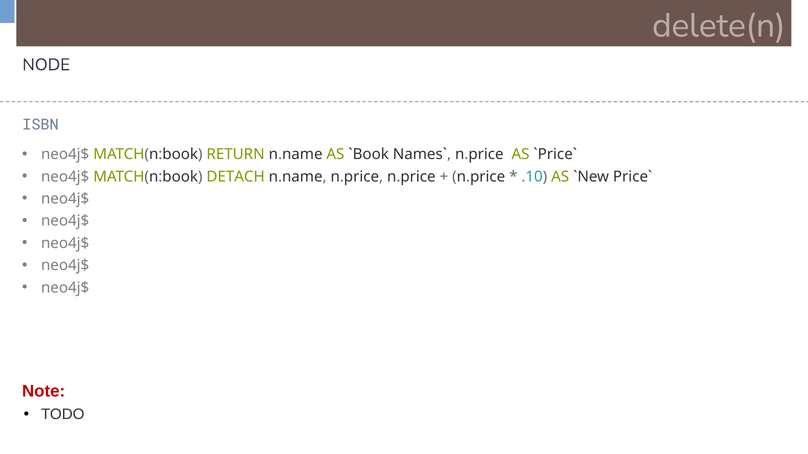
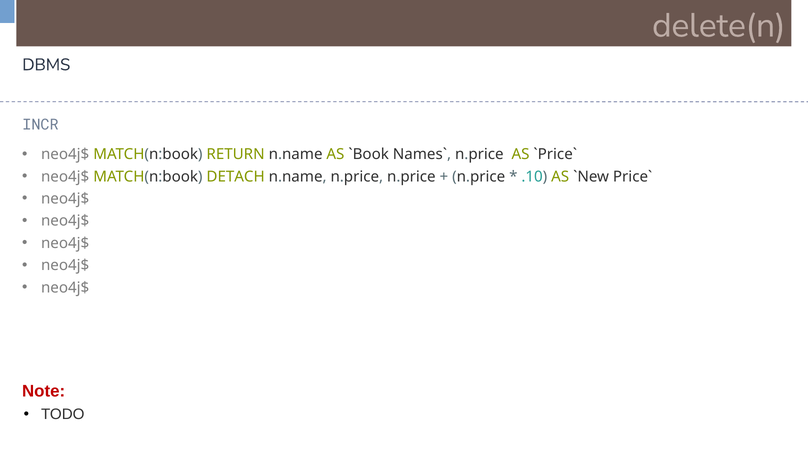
NODE: NODE -> DBMS (46, 65)
ISBN: ISBN -> INCR (40, 125)
